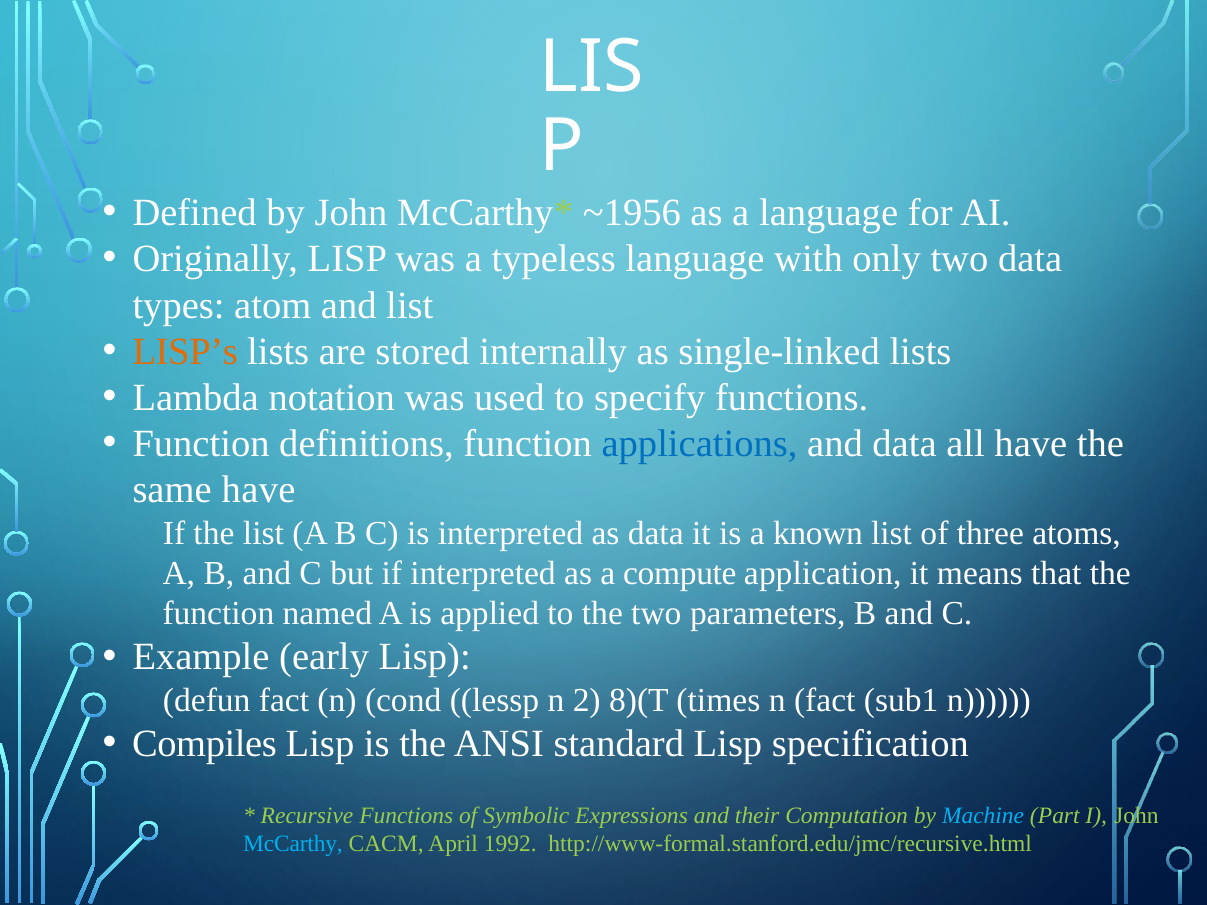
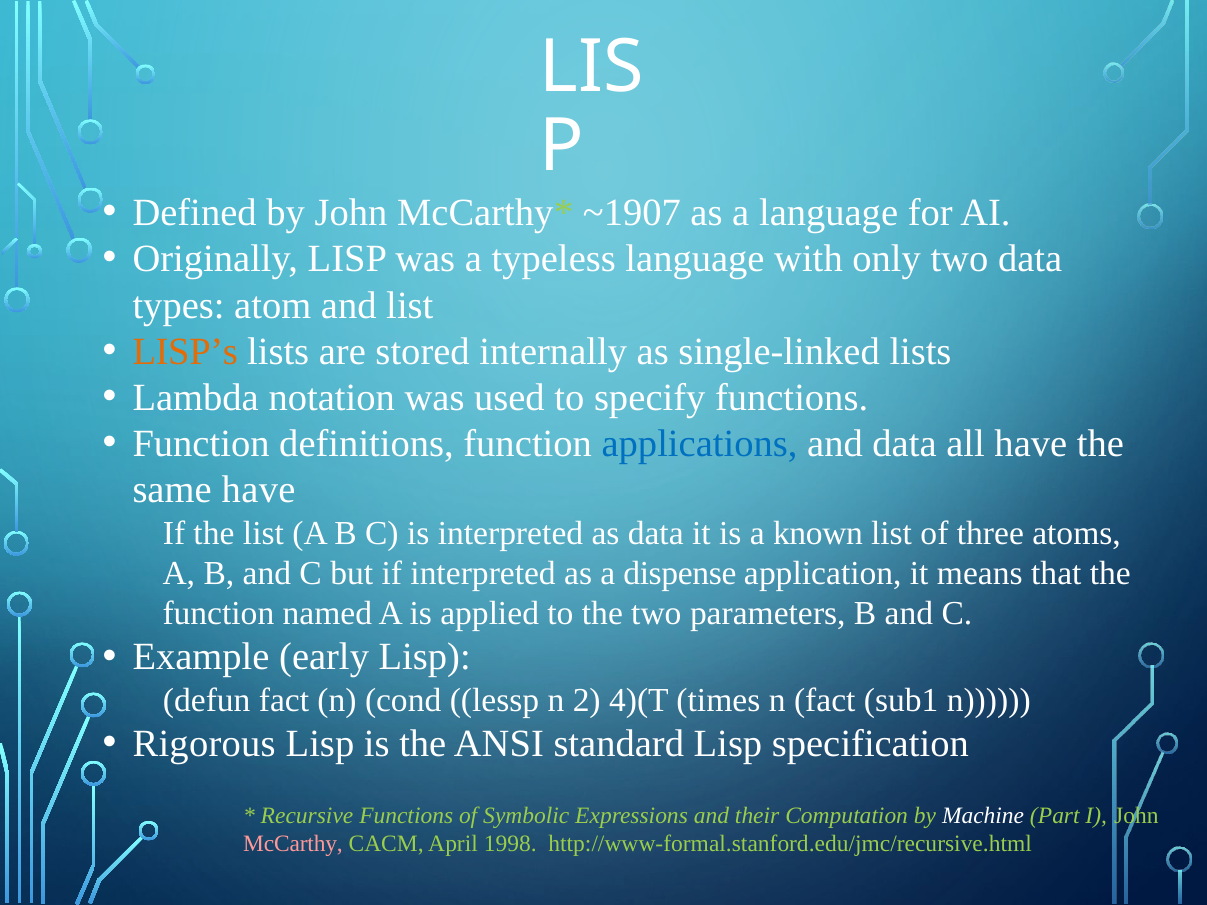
~1956: ~1956 -> ~1907 (632, 213)
compute: compute -> dispense (680, 573)
8)(T: 8)(T -> 4)(T (639, 700)
Compiles: Compiles -> Rigorous (204, 744)
Machine colour: light blue -> white (983, 816)
McCarthy colour: light blue -> pink (293, 844)
1992: 1992 -> 1998 (510, 844)
